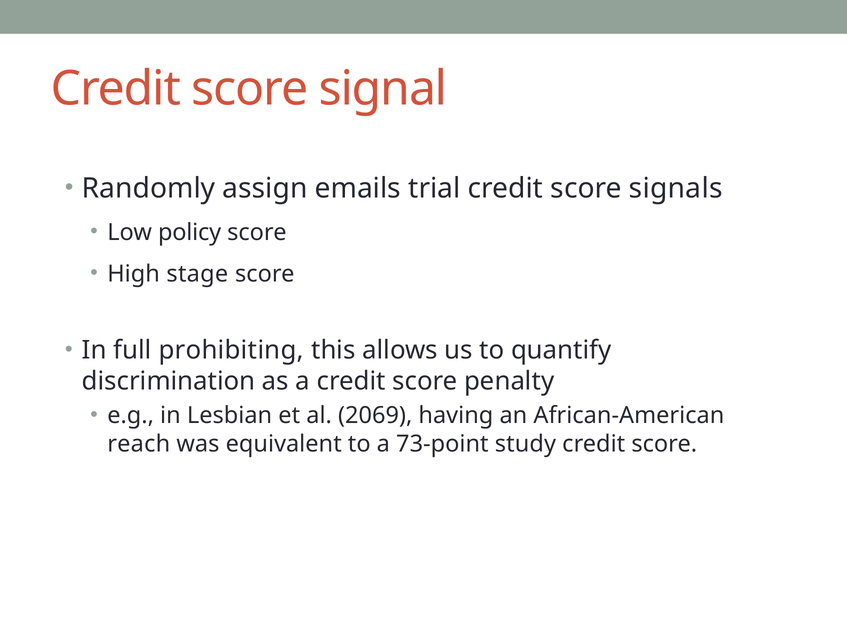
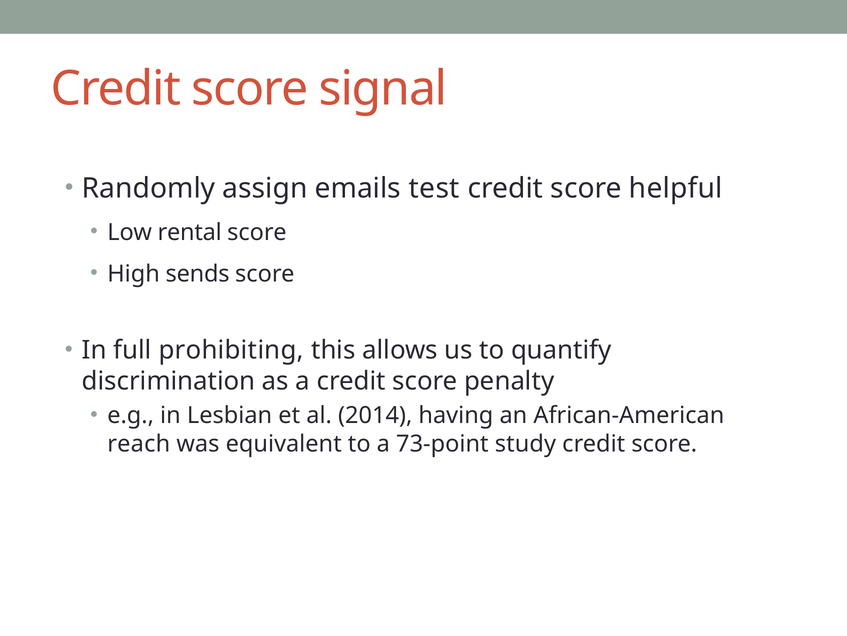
trial: trial -> test (434, 188)
signals: signals -> helpful (676, 188)
policy: policy -> rental (190, 232)
stage: stage -> sends (198, 273)
2069: 2069 -> 2014 (375, 415)
